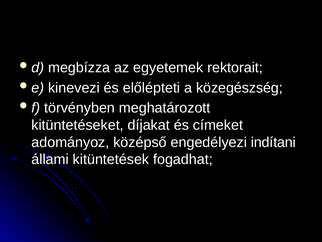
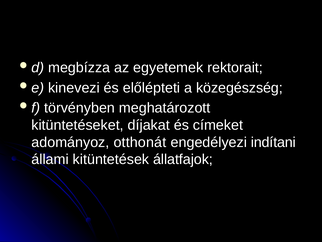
középső: középső -> otthonát (140, 142)
fogadhat: fogadhat -> állatfajok (183, 159)
